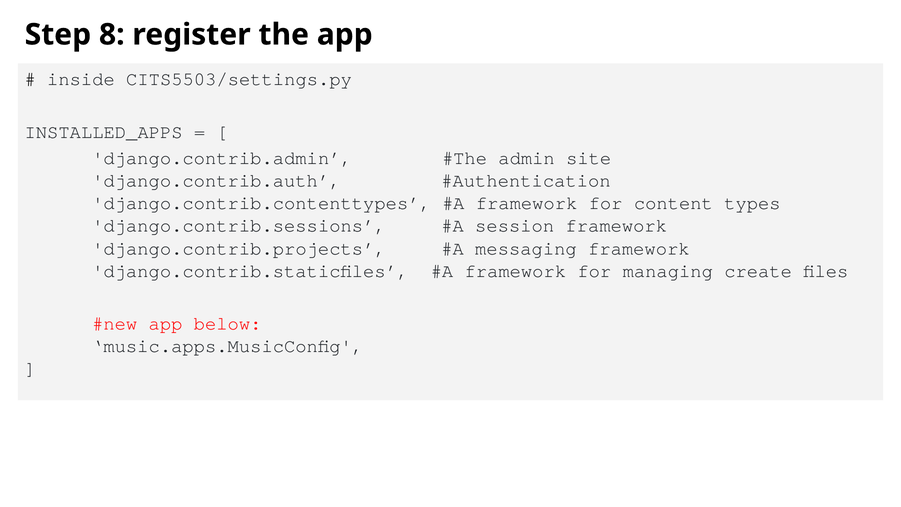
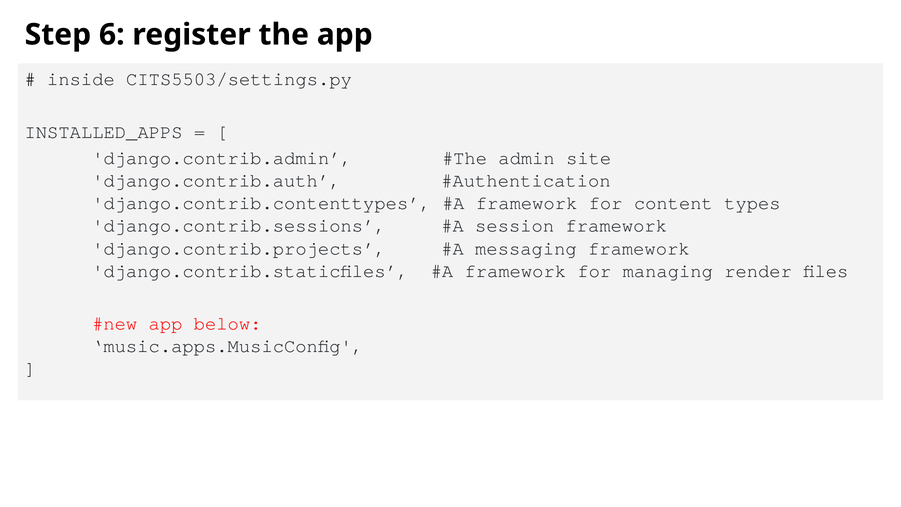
8: 8 -> 6 (112, 35)
create: create -> render (758, 271)
